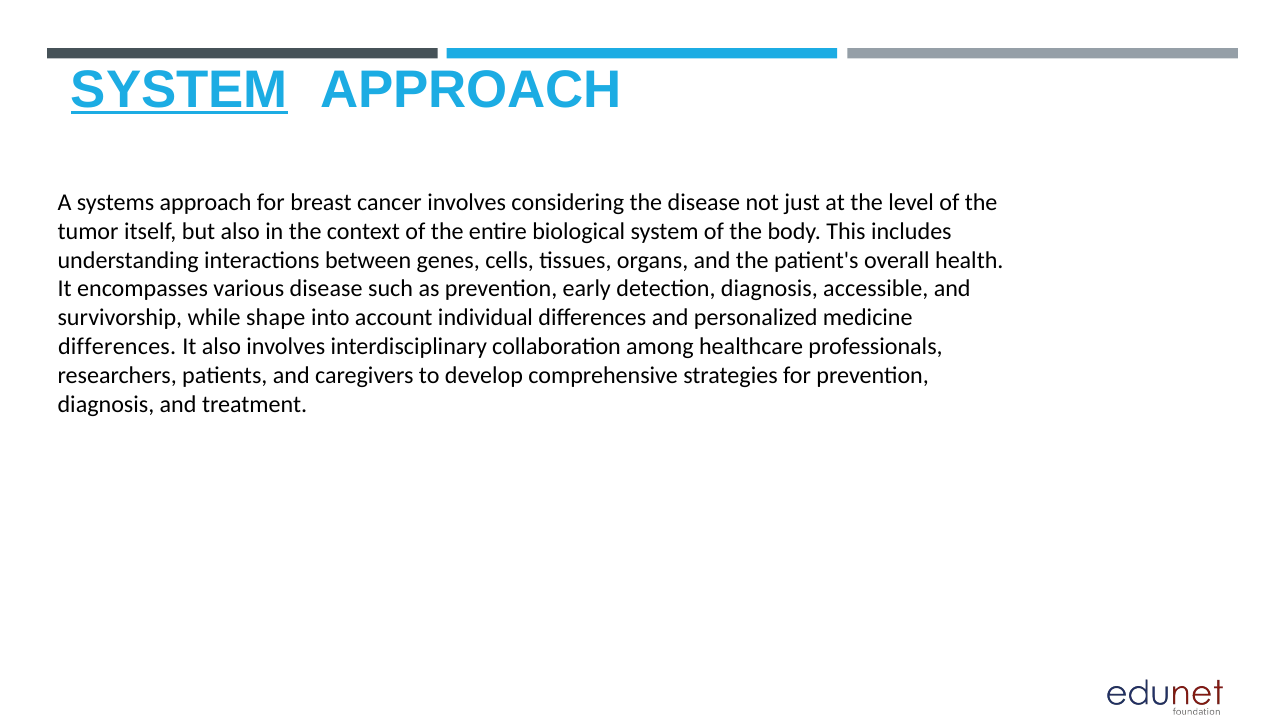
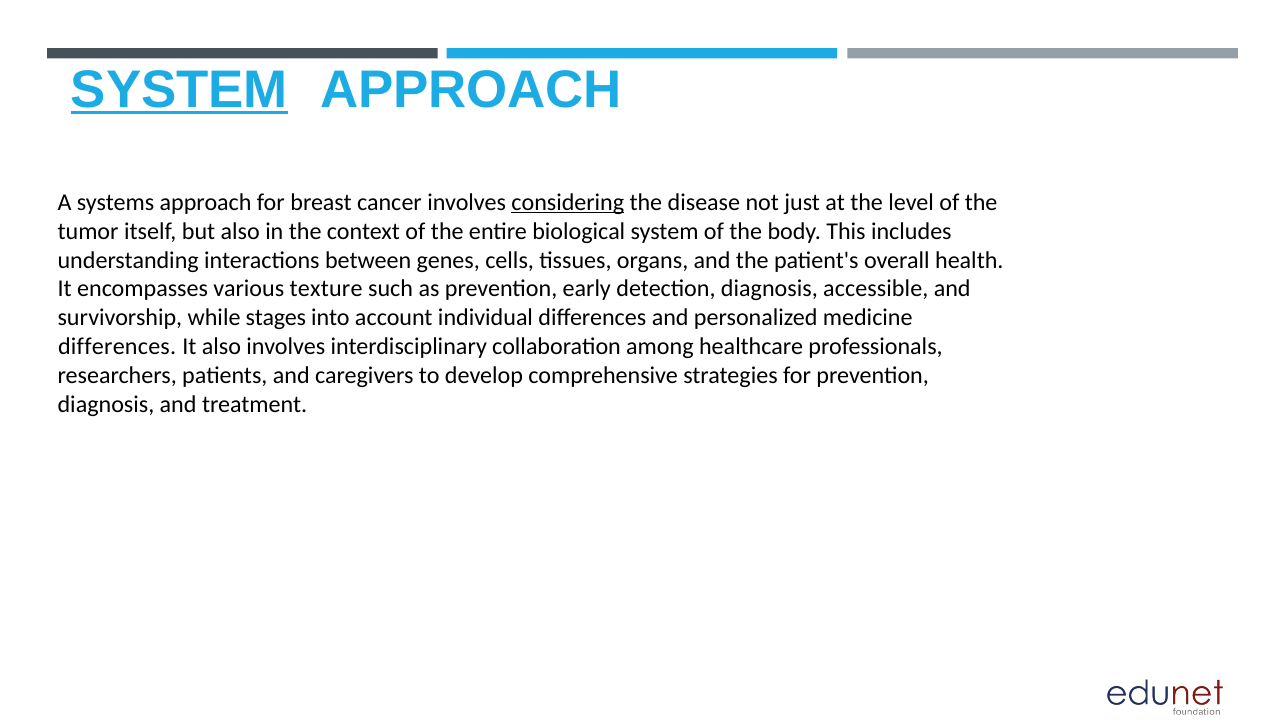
considering underline: none -> present (568, 202)
various disease: disease -> texture (326, 289)
shape: shape -> stages (276, 318)
